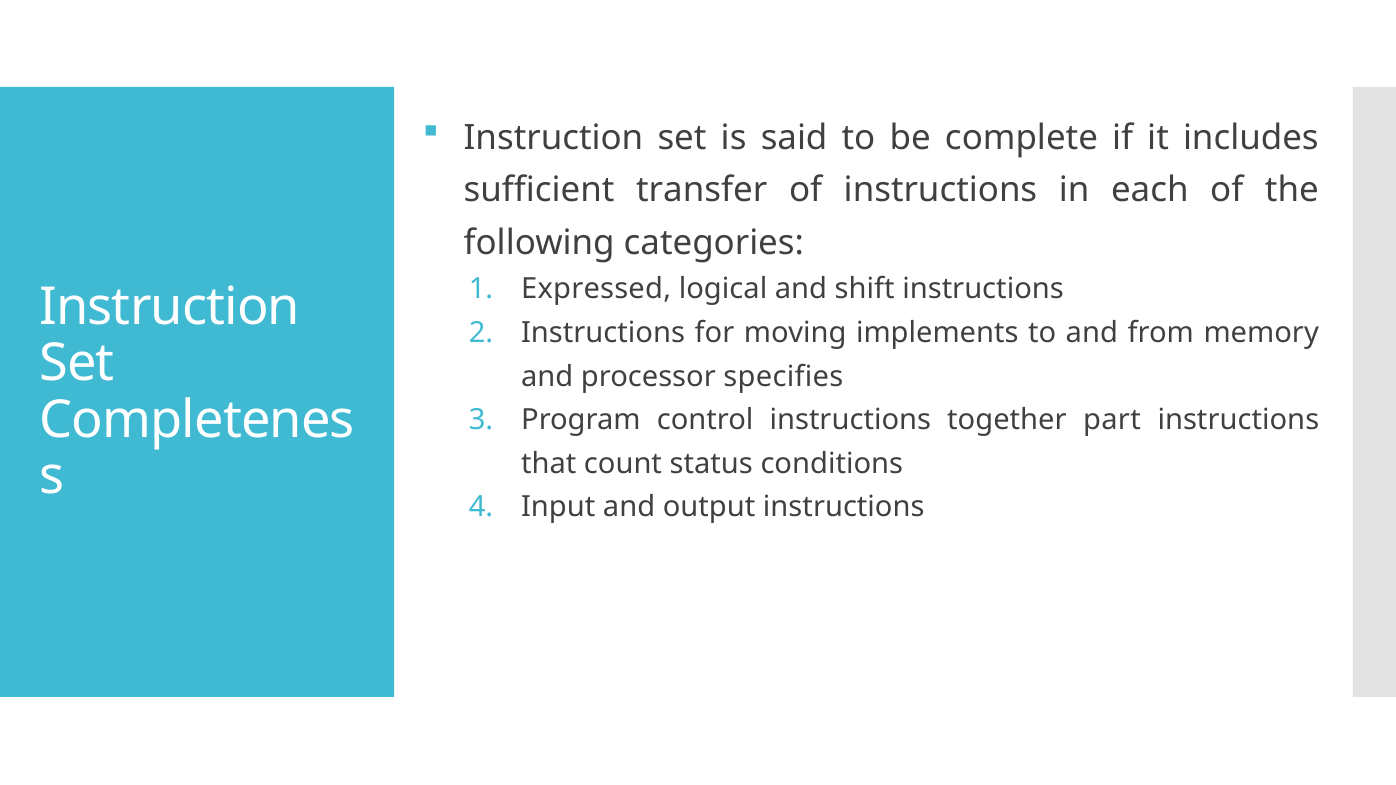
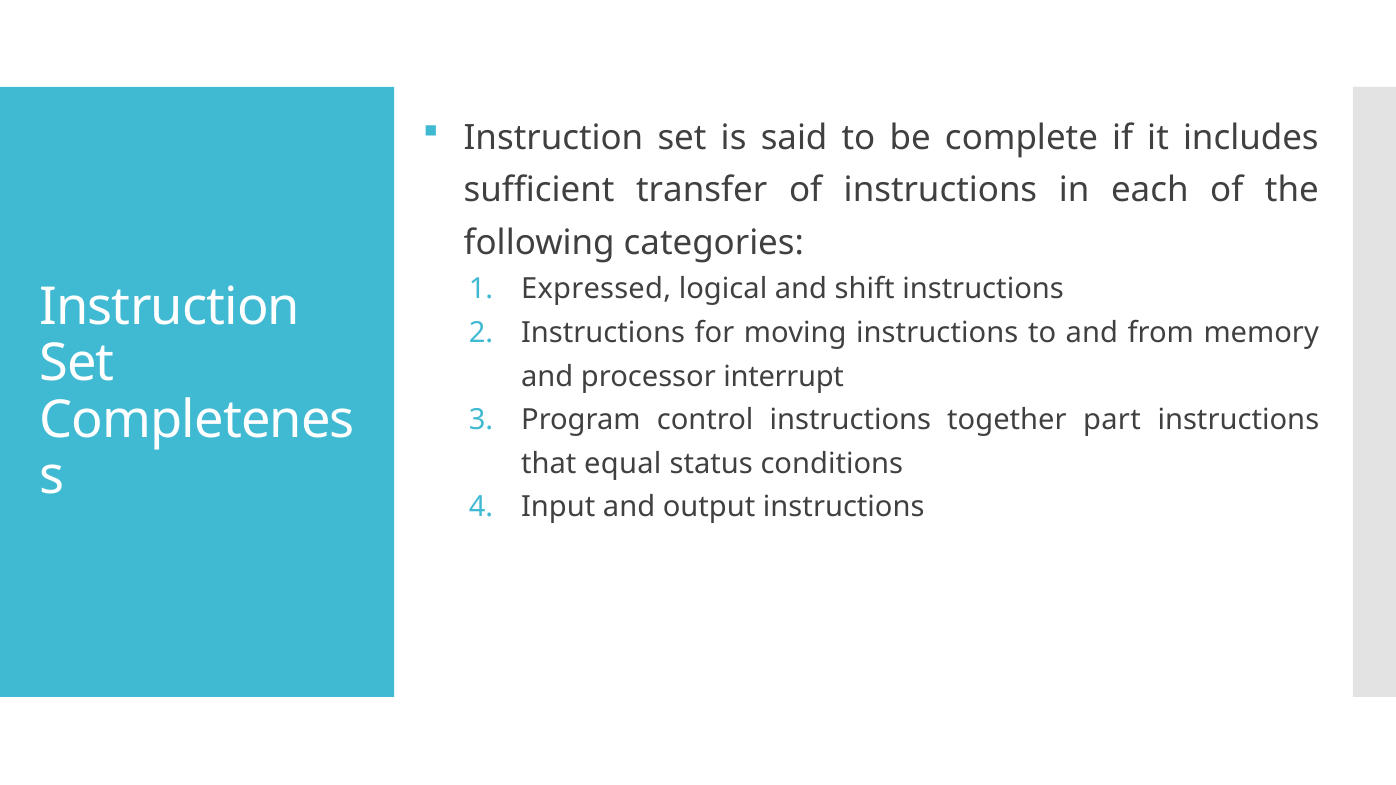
moving implements: implements -> instructions (937, 333)
specifies: specifies -> interrupt (784, 377)
count: count -> equal (623, 464)
